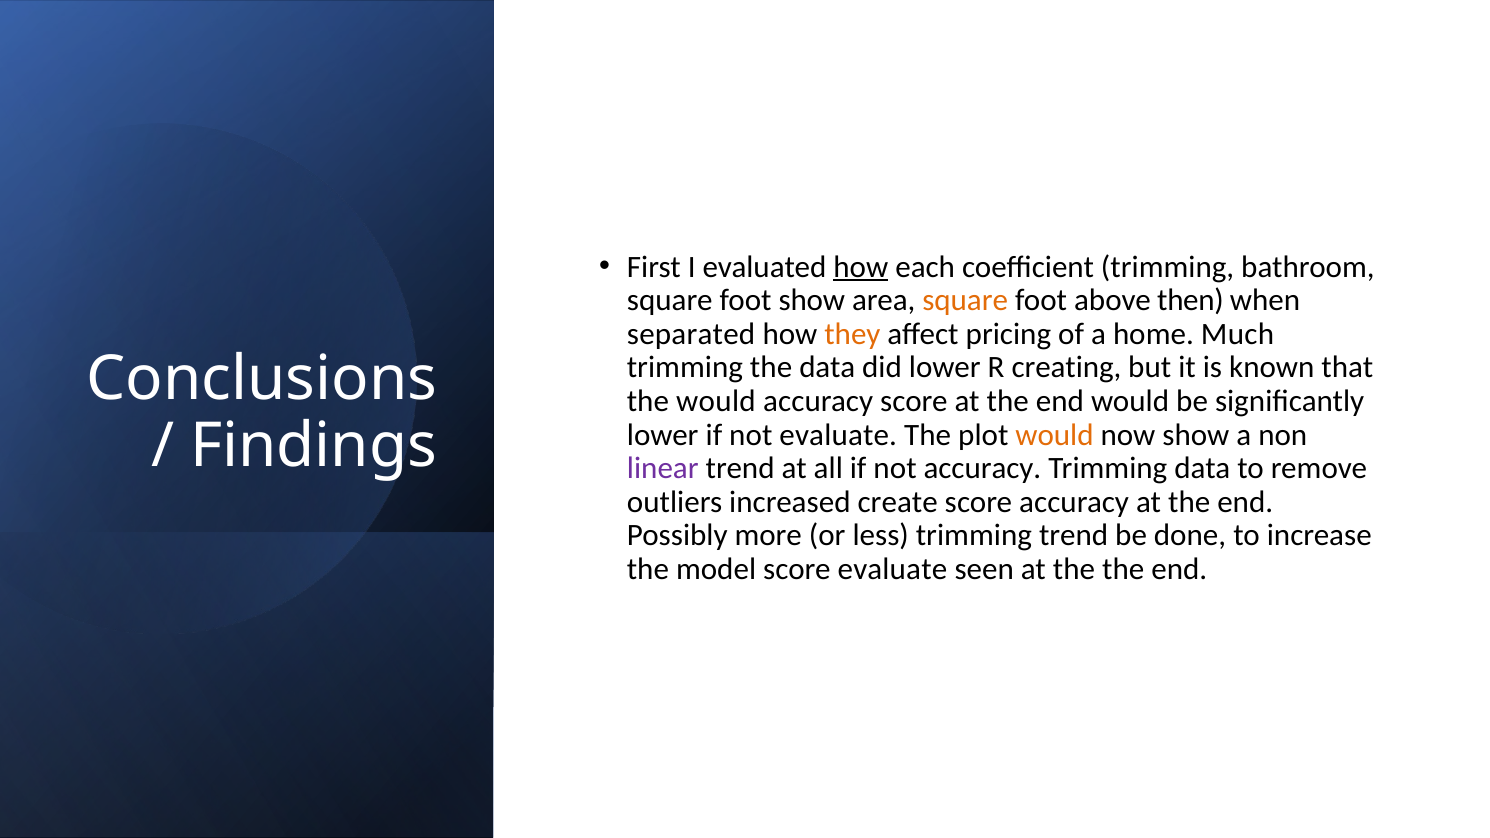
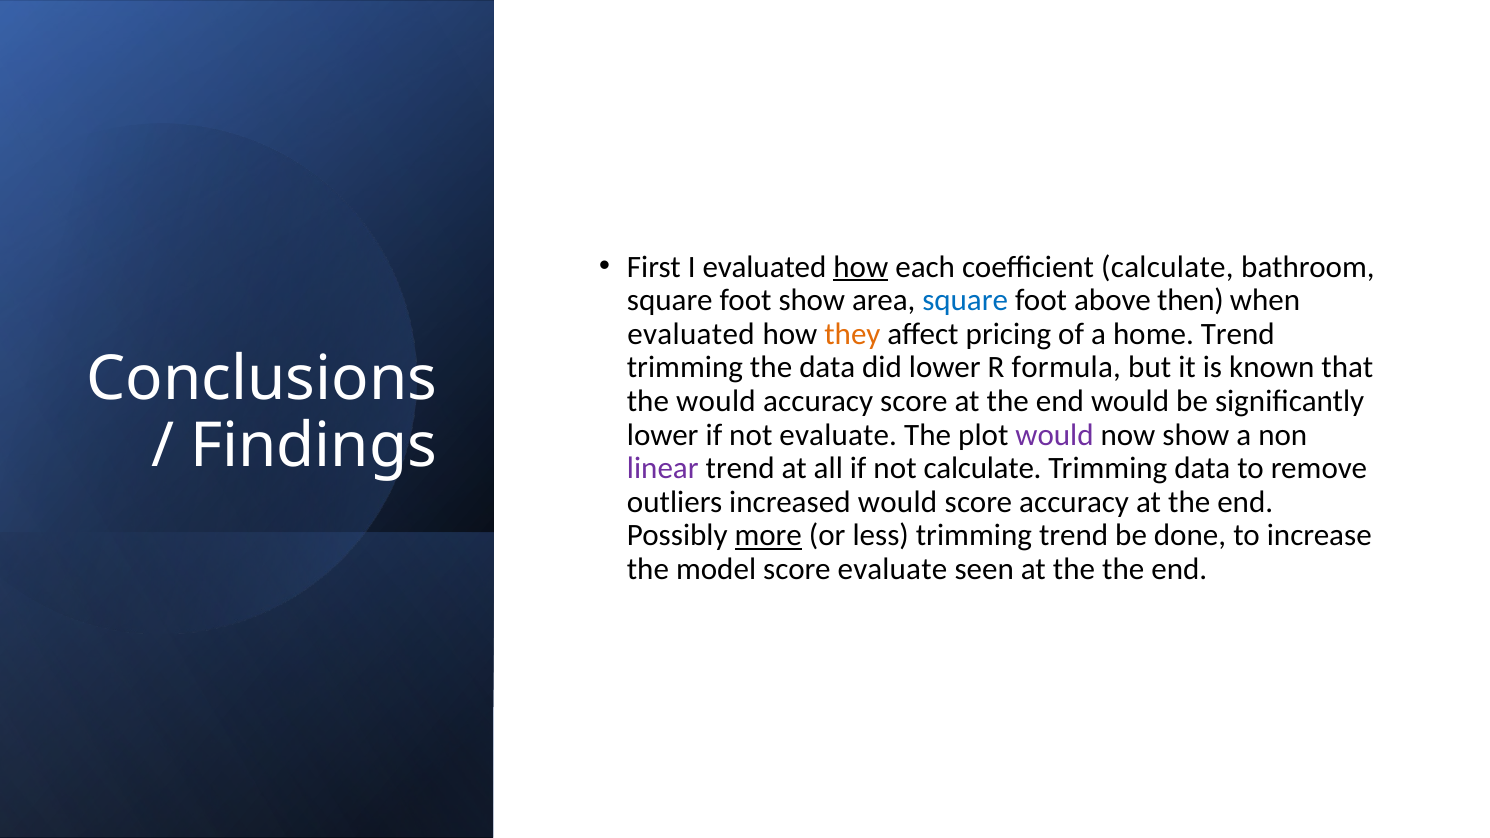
coefficient trimming: trimming -> calculate (1167, 267)
square colour: orange -> blue (965, 301)
separated: separated -> evaluated (691, 334)
home Much: Much -> Trend (1238, 334)
creating: creating -> formula (1066, 368)
would colour: orange -> purple (1055, 435)
not accuracy: accuracy -> calculate (983, 468)
increased create: create -> would (898, 502)
more underline: none -> present (768, 536)
